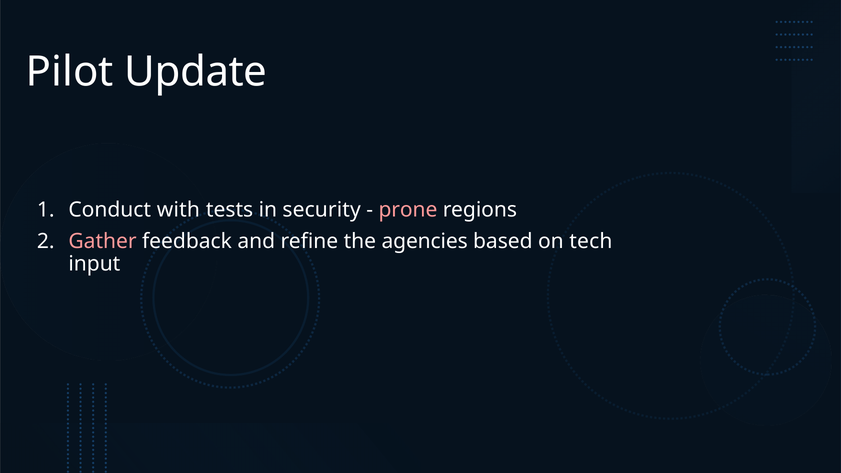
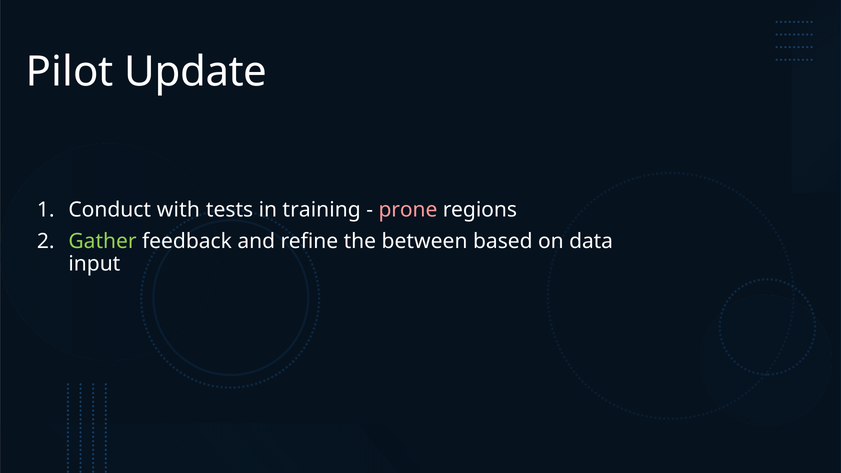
security: security -> training (322, 210)
Gather colour: pink -> light green (103, 241)
agencies: agencies -> between (425, 241)
tech: tech -> data (591, 241)
